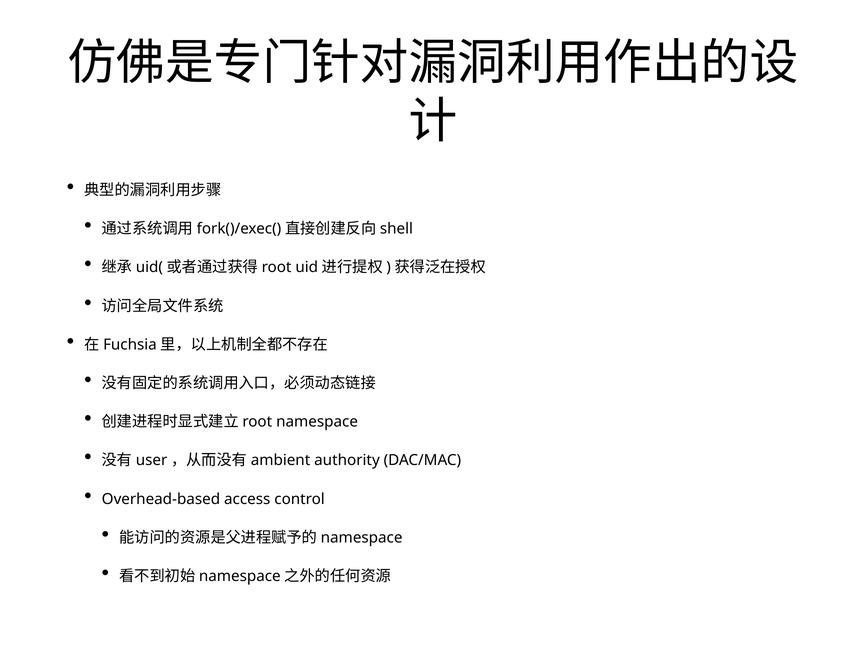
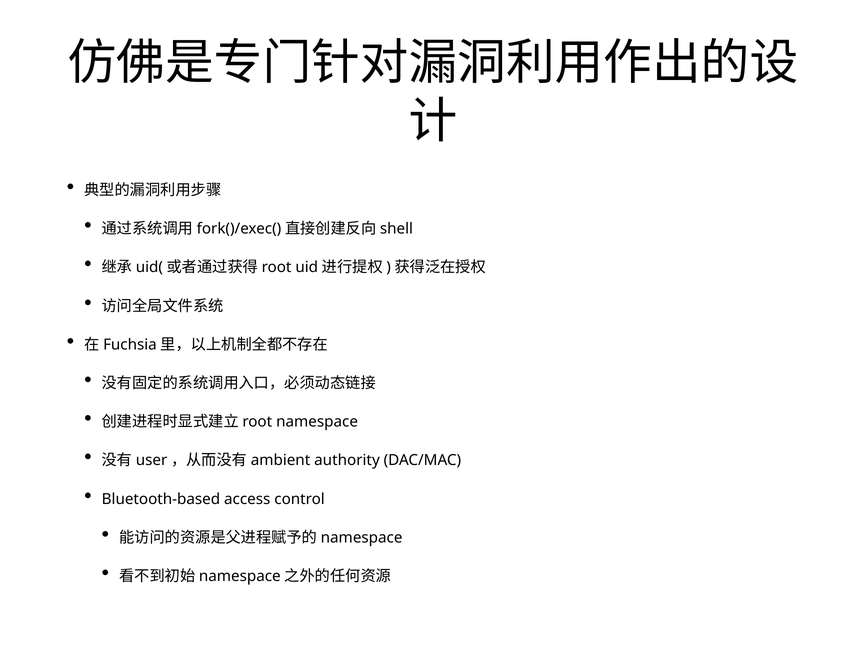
Overhead-based: Overhead-based -> Bluetooth-based (161, 499)
